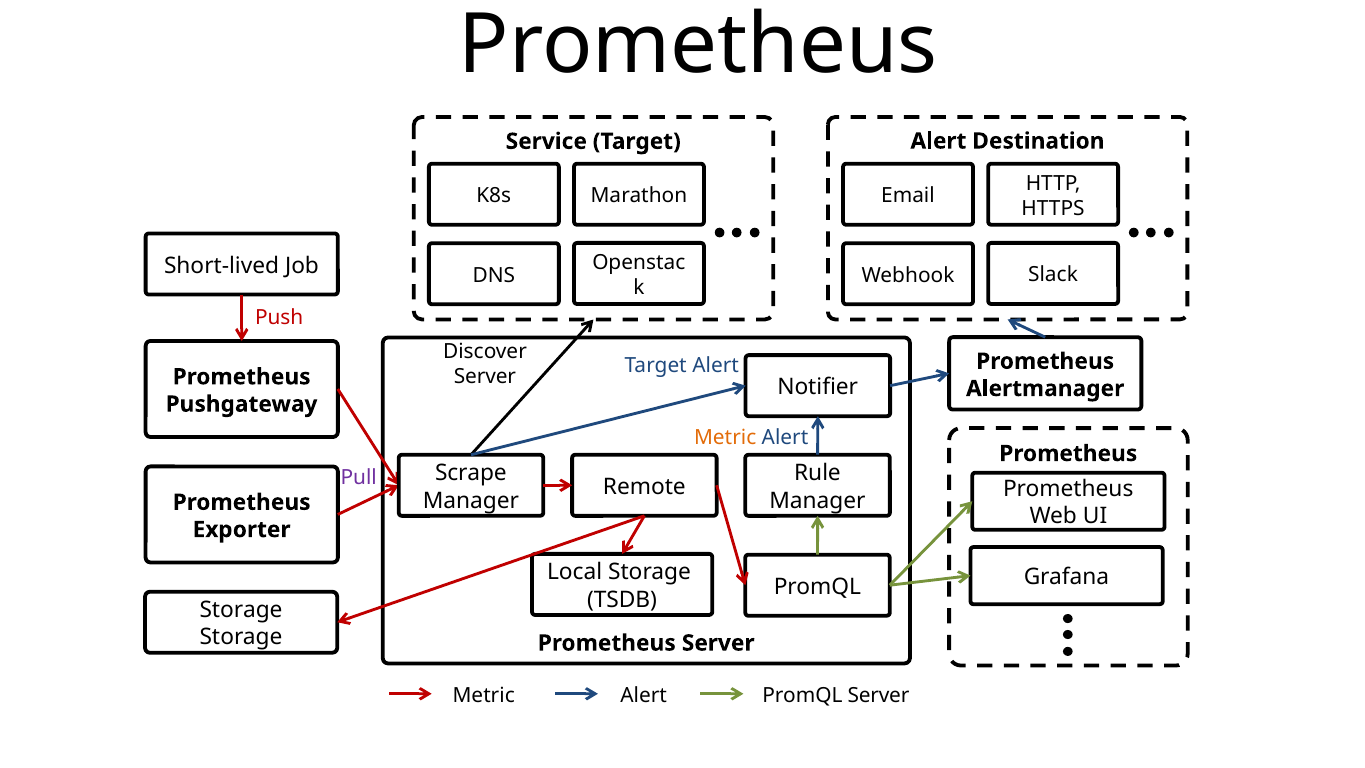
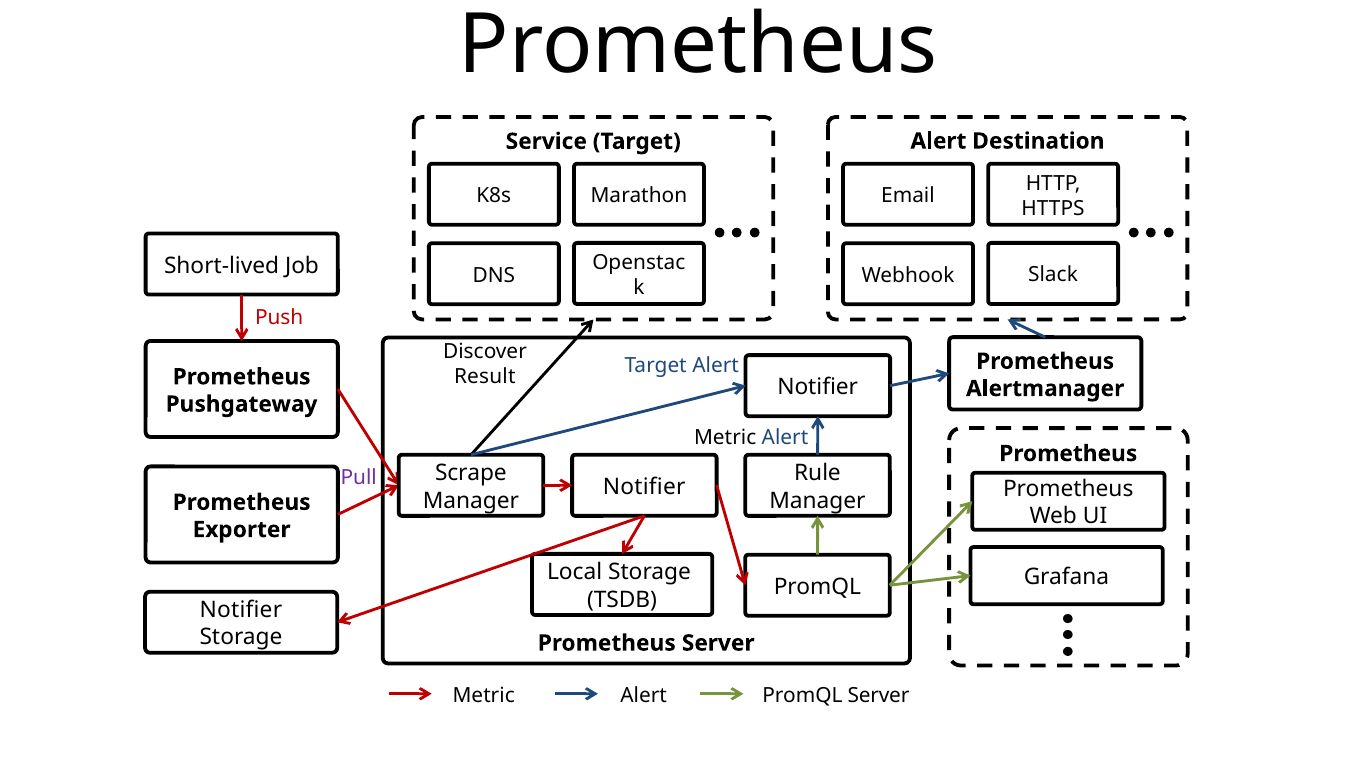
Server: Server -> Result (485, 376)
Metric colour: orange -> black (725, 437)
Remote: Remote -> Notifier (644, 487)
Storage: Storage -> Notifier (241, 610)
